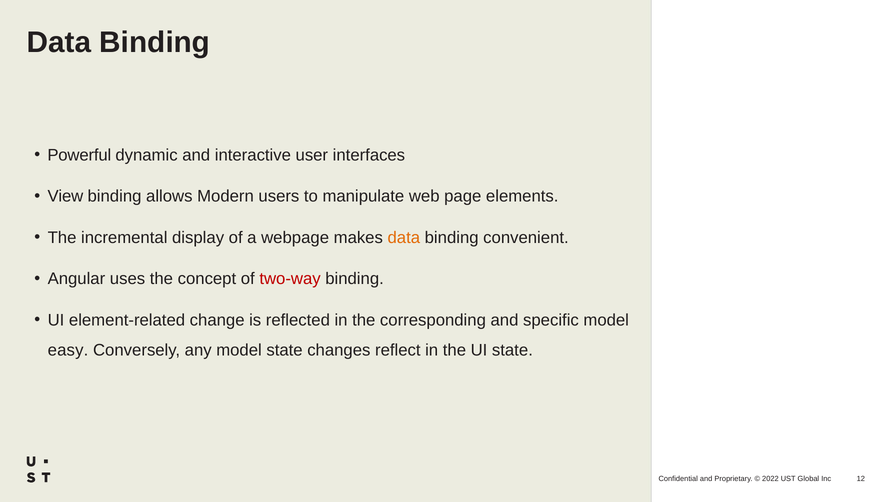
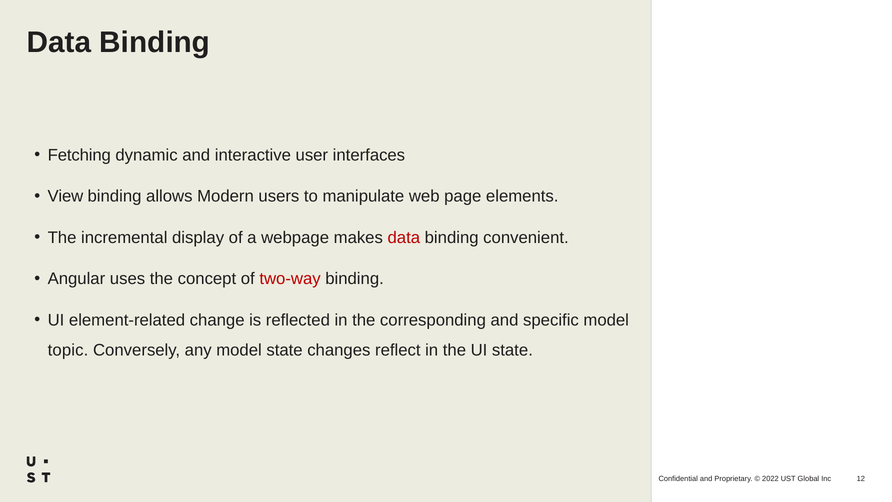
Powerful: Powerful -> Fetching (79, 155)
data colour: orange -> red (404, 238)
easy: easy -> topic (68, 350)
